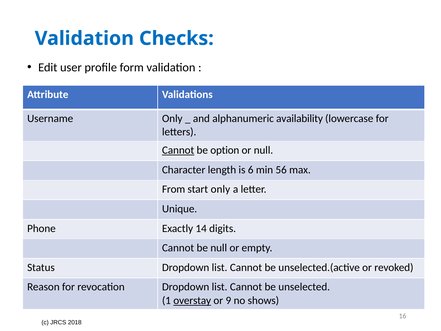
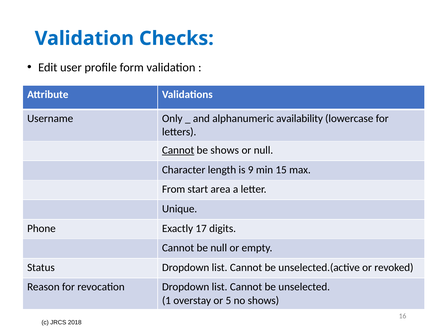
be option: option -> shows (225, 150)
6: 6 -> 9 (251, 170)
56: 56 -> 15 (281, 170)
start only: only -> area (220, 189)
14: 14 -> 17 (201, 228)
overstay underline: present -> none (192, 300)
9: 9 -> 5 (228, 300)
